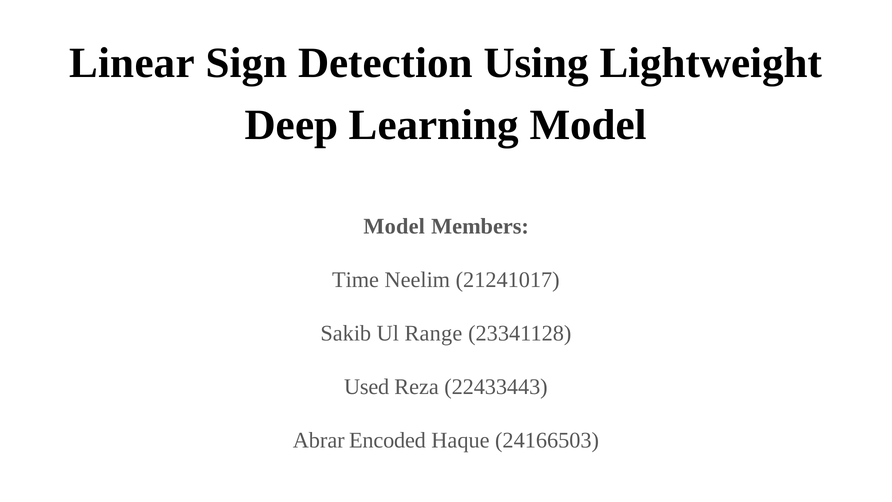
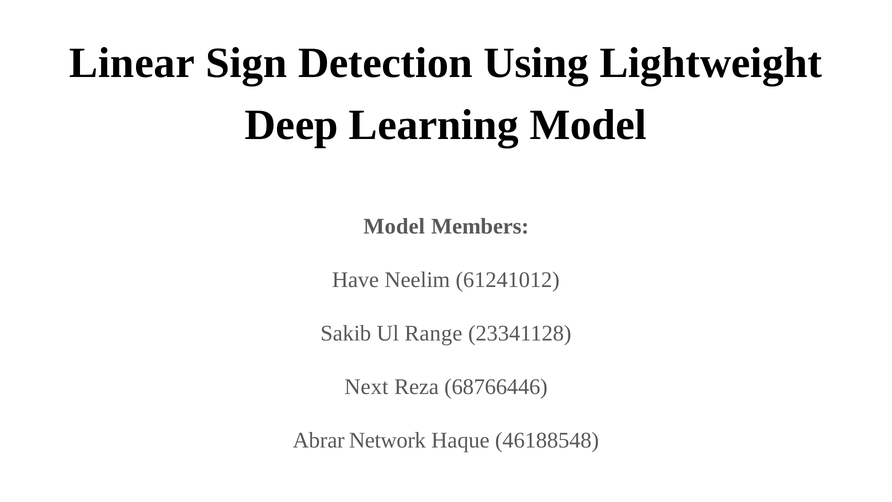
Time: Time -> Have (356, 280)
21241017: 21241017 -> 61241012 (508, 280)
Used: Used -> Next (366, 387)
22433443: 22433443 -> 68766446 (496, 387)
Encoded: Encoded -> Network (387, 440)
24166503: 24166503 -> 46188548 (547, 440)
